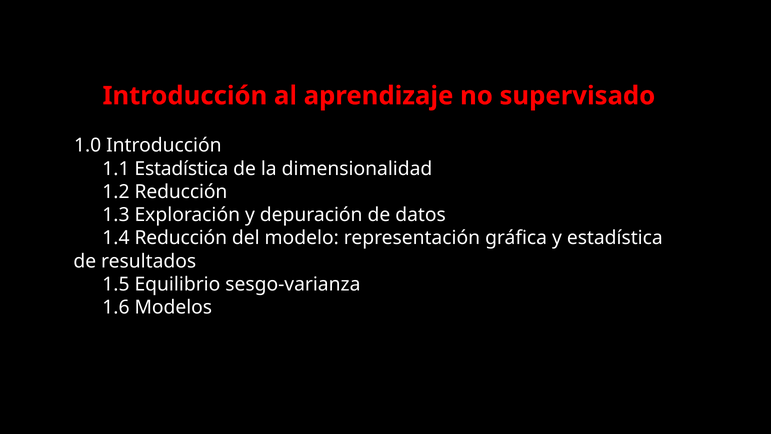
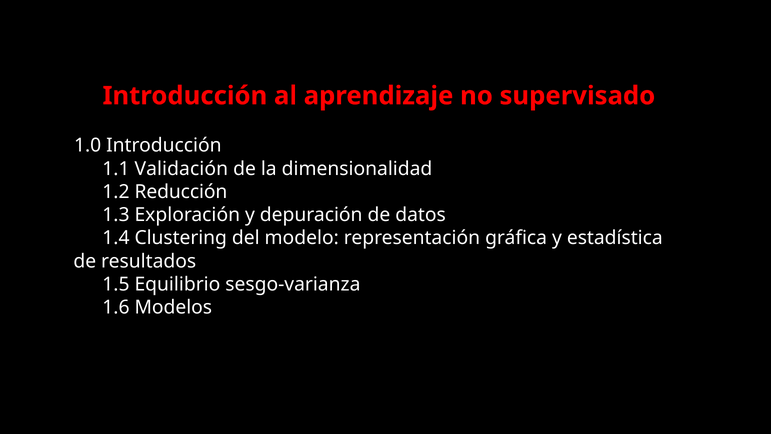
1.1 Estadística: Estadística -> Validación (181, 169)
1.4 Reducción: Reducción -> Clustering (181, 238)
